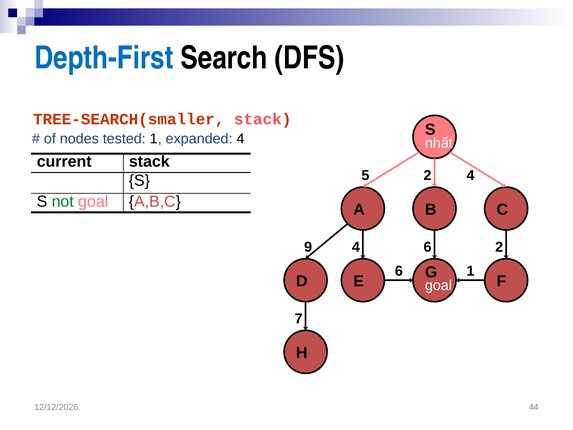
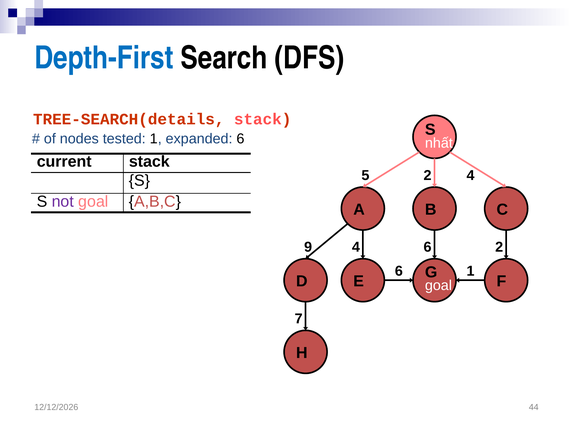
TREE-SEARCH(smaller: TREE-SEARCH(smaller -> TREE-SEARCH(details (129, 119)
expanded 4: 4 -> 6 (240, 139)
not colour: green -> purple (63, 201)
